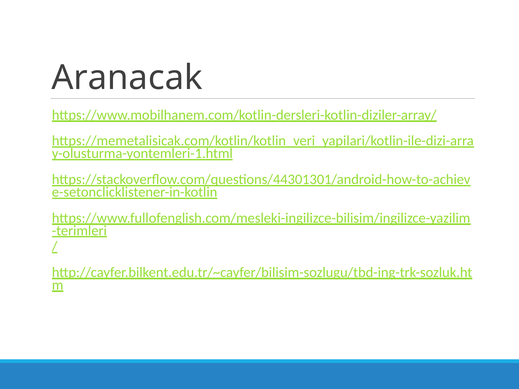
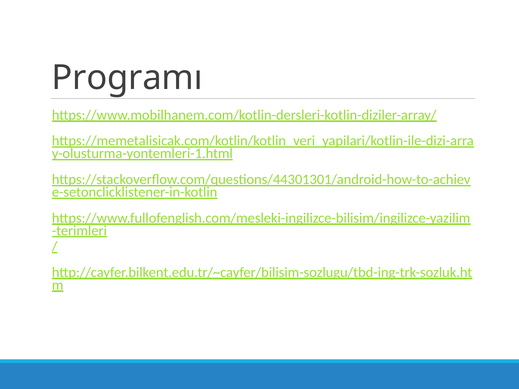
Aranacak: Aranacak -> Programı (127, 78)
